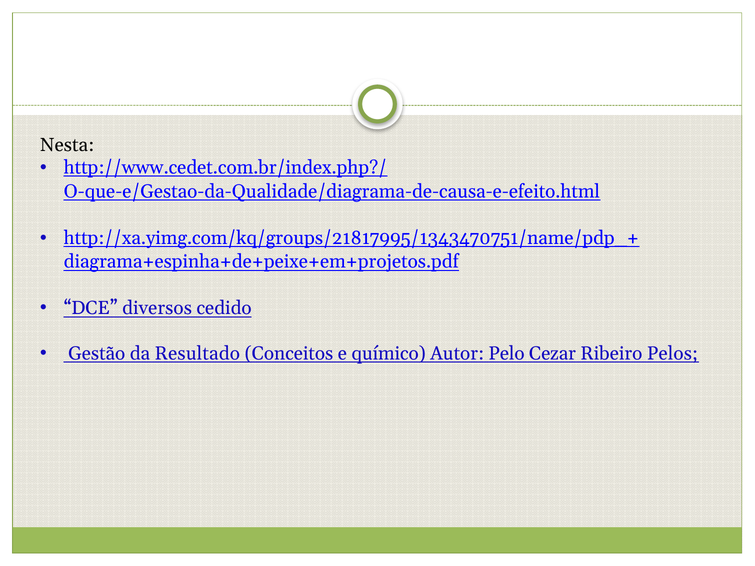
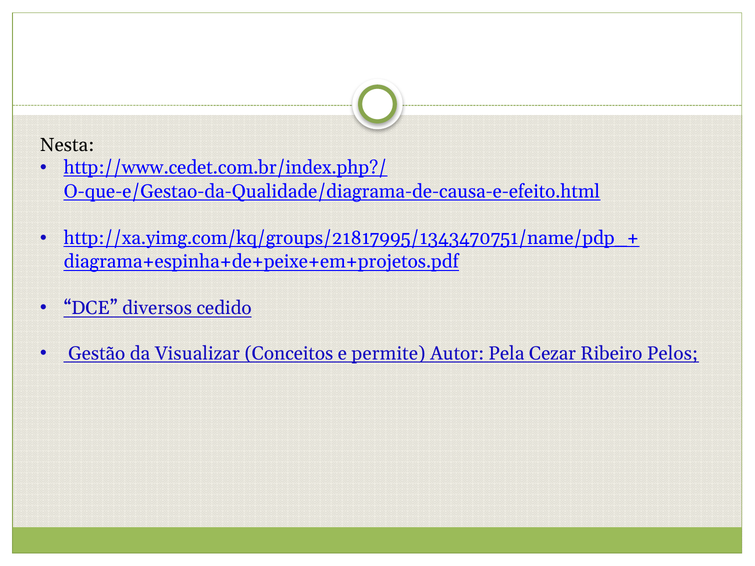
Resultado: Resultado -> Visualizar (197, 354)
químico: químico -> permite (388, 354)
Pelo: Pelo -> Pela (506, 354)
